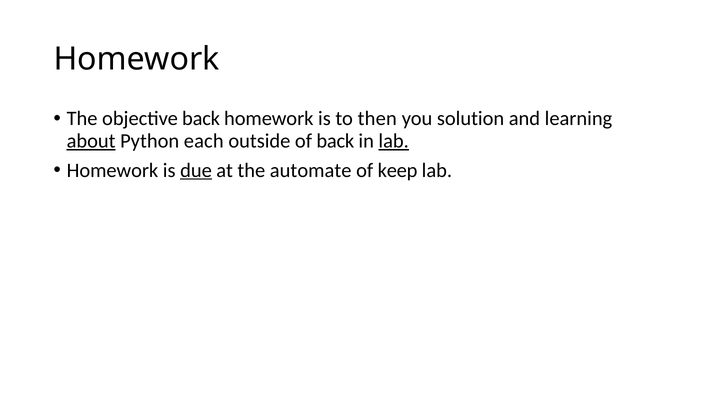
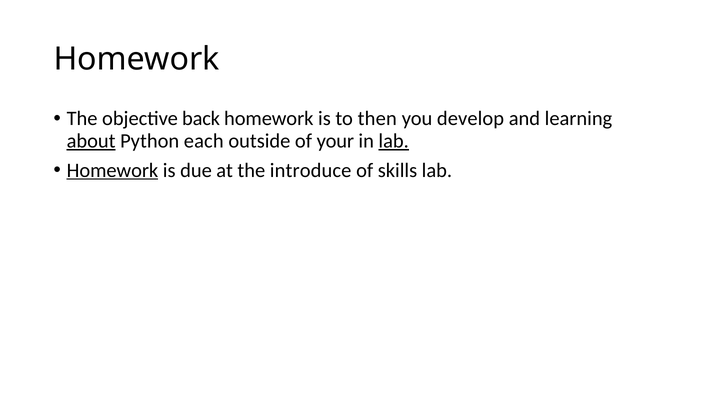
solution: solution -> develop (471, 119)
of back: back -> your (335, 141)
Homework underline: none -> present (112, 170)
due underline: present -> none (196, 170)
automate: automate -> introduce (311, 170)
keep: keep -> skills (397, 170)
